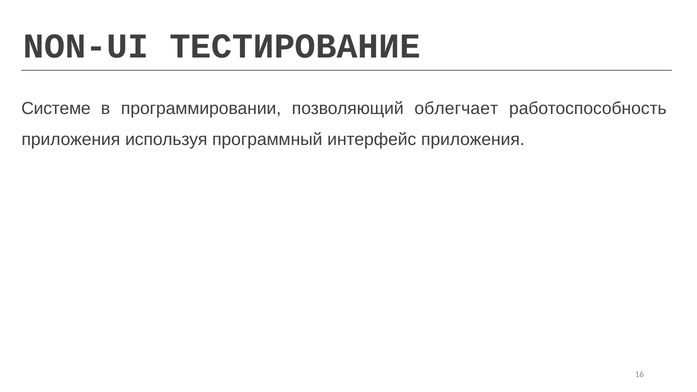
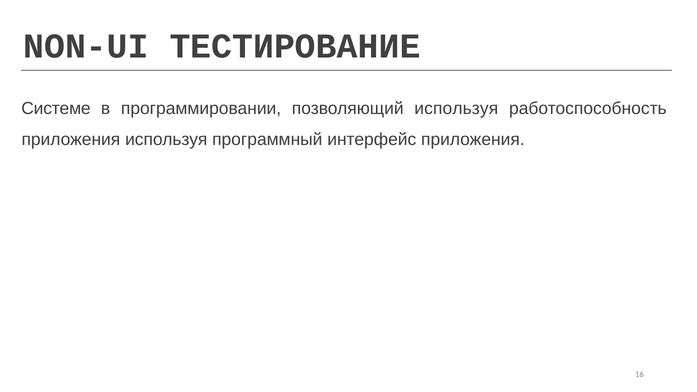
позволяющий облегчает: облегчает -> используя (456, 108)
